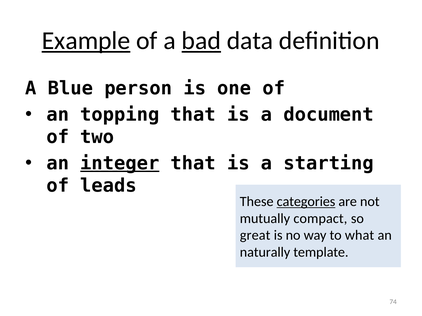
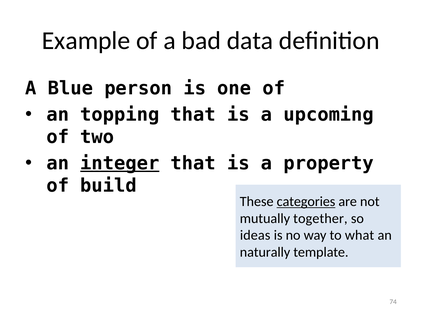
Example underline: present -> none (86, 41)
bad underline: present -> none (201, 41)
document: document -> upcoming (329, 115)
starting: starting -> property (329, 164)
leads: leads -> build (109, 186)
compact: compact -> together (320, 219)
great: great -> ideas (255, 236)
